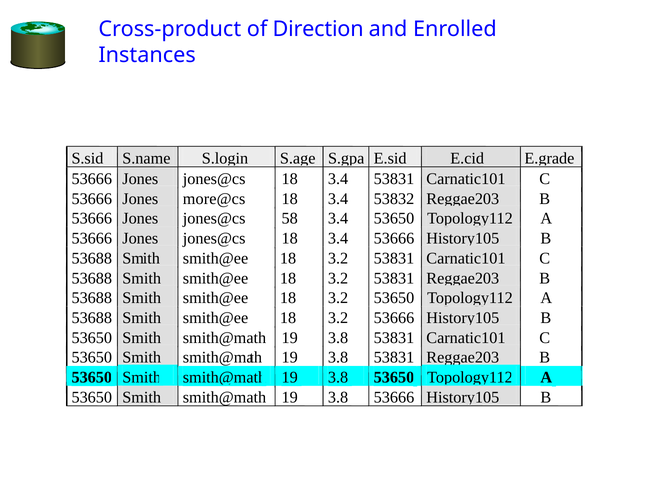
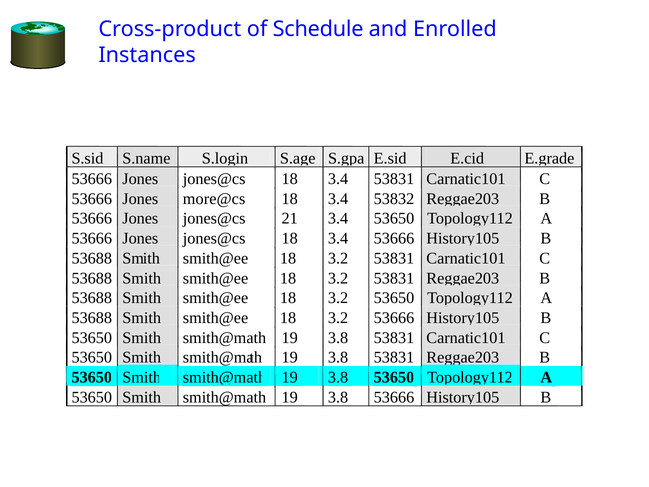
Direction: Direction -> Schedule (318, 29)
58: 58 -> 21 (290, 218)
